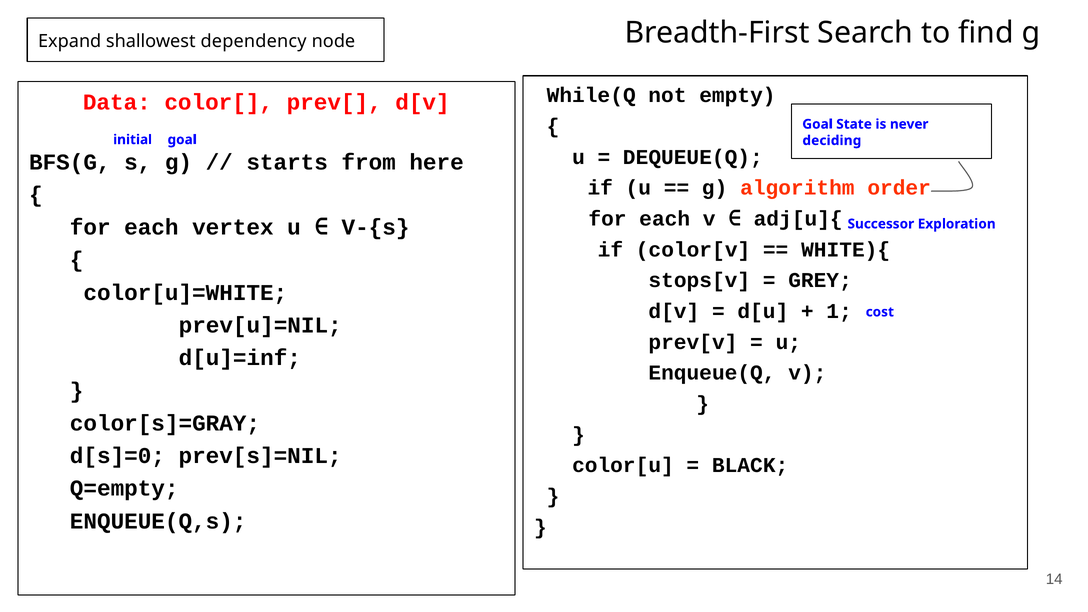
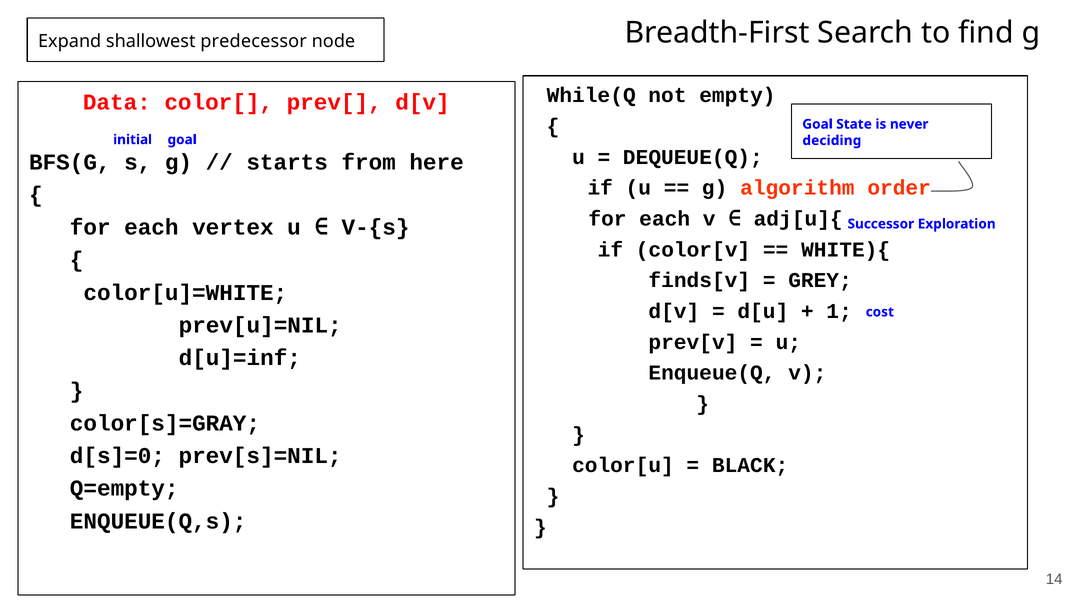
dependency: dependency -> predecessor (254, 41)
stops[v: stops[v -> finds[v (699, 280)
